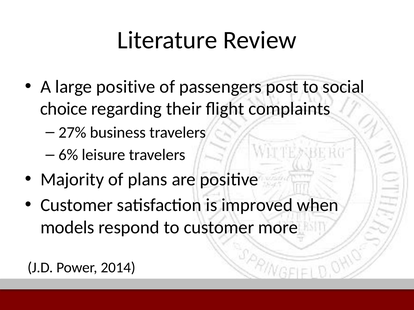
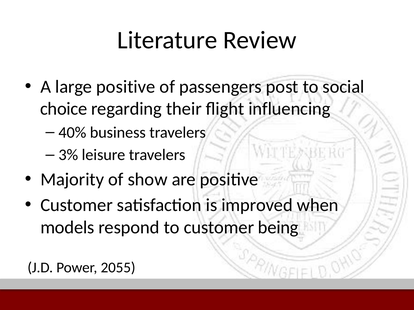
complaints: complaints -> influencing (289, 109)
27%: 27% -> 40% (72, 133)
6%: 6% -> 3% (68, 155)
plans: plans -> show (148, 180)
more: more -> being (278, 228)
2014: 2014 -> 2055 (118, 268)
